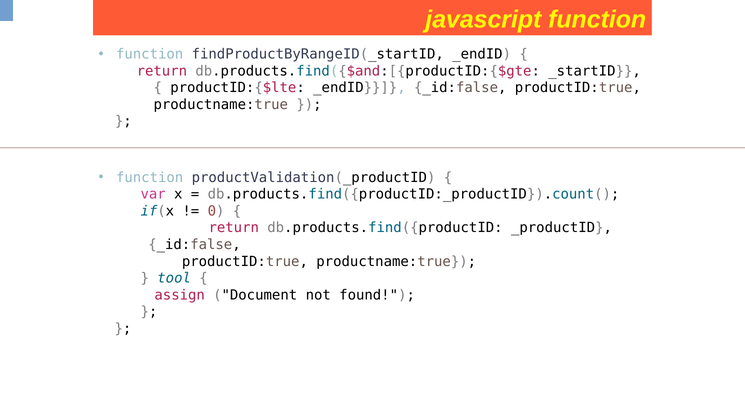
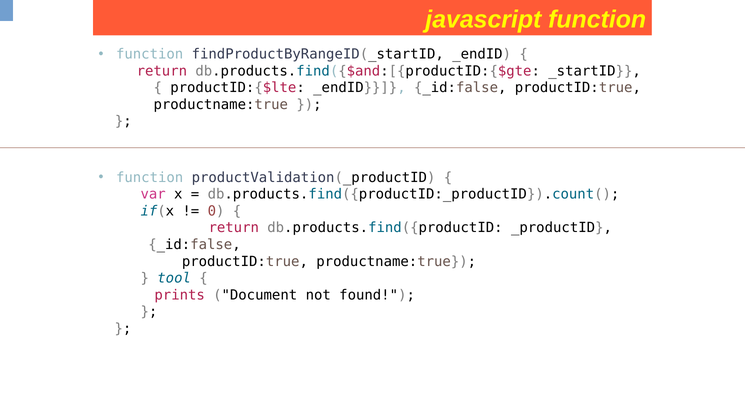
assign: assign -> prints (180, 295)
